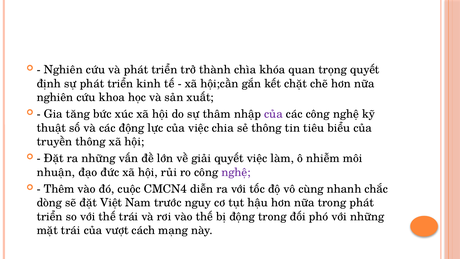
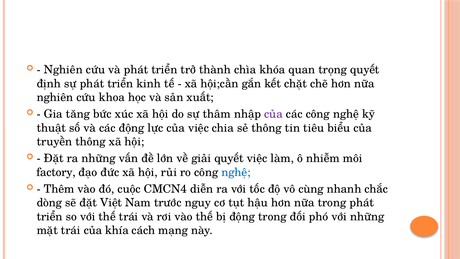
nhuận: nhuận -> factory (56, 172)
nghệ colour: purple -> blue (236, 172)
vượt: vượt -> khía (117, 230)
